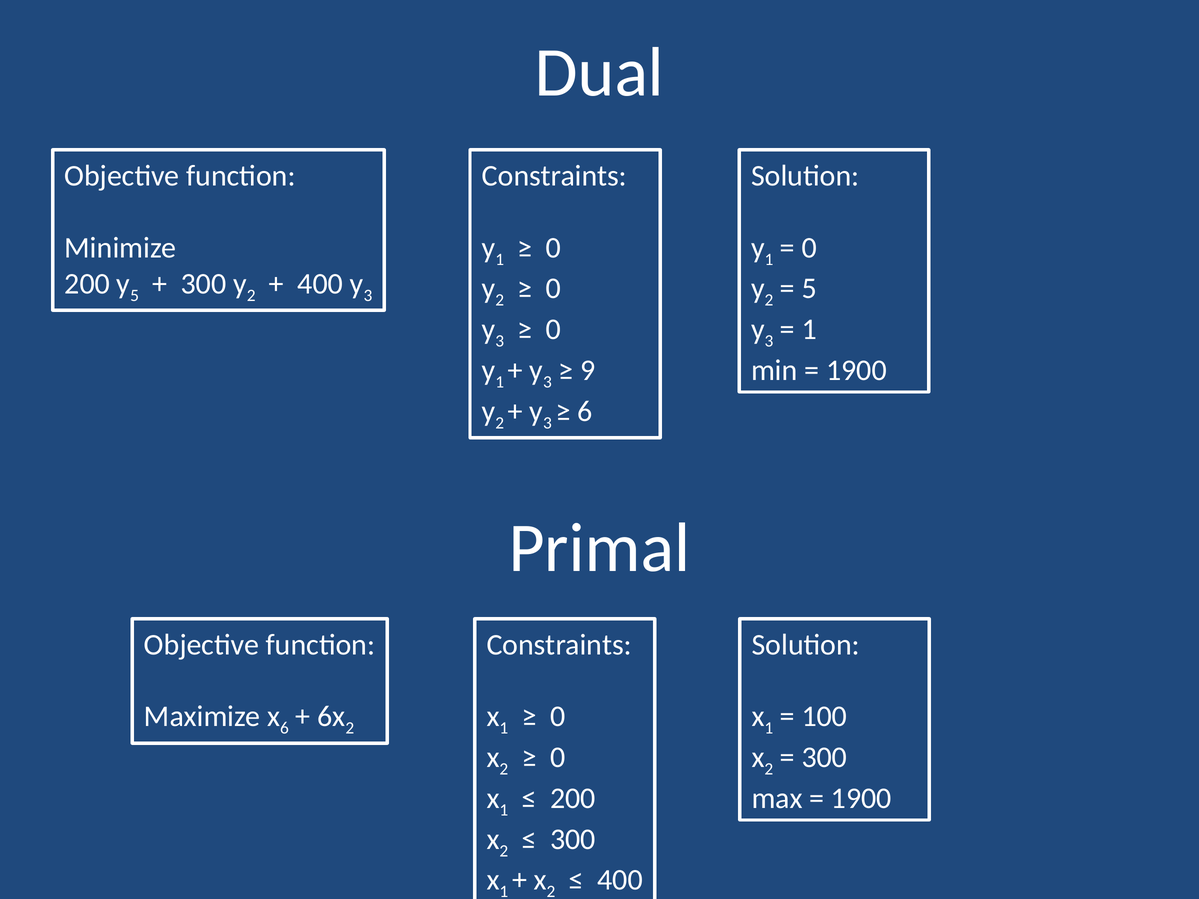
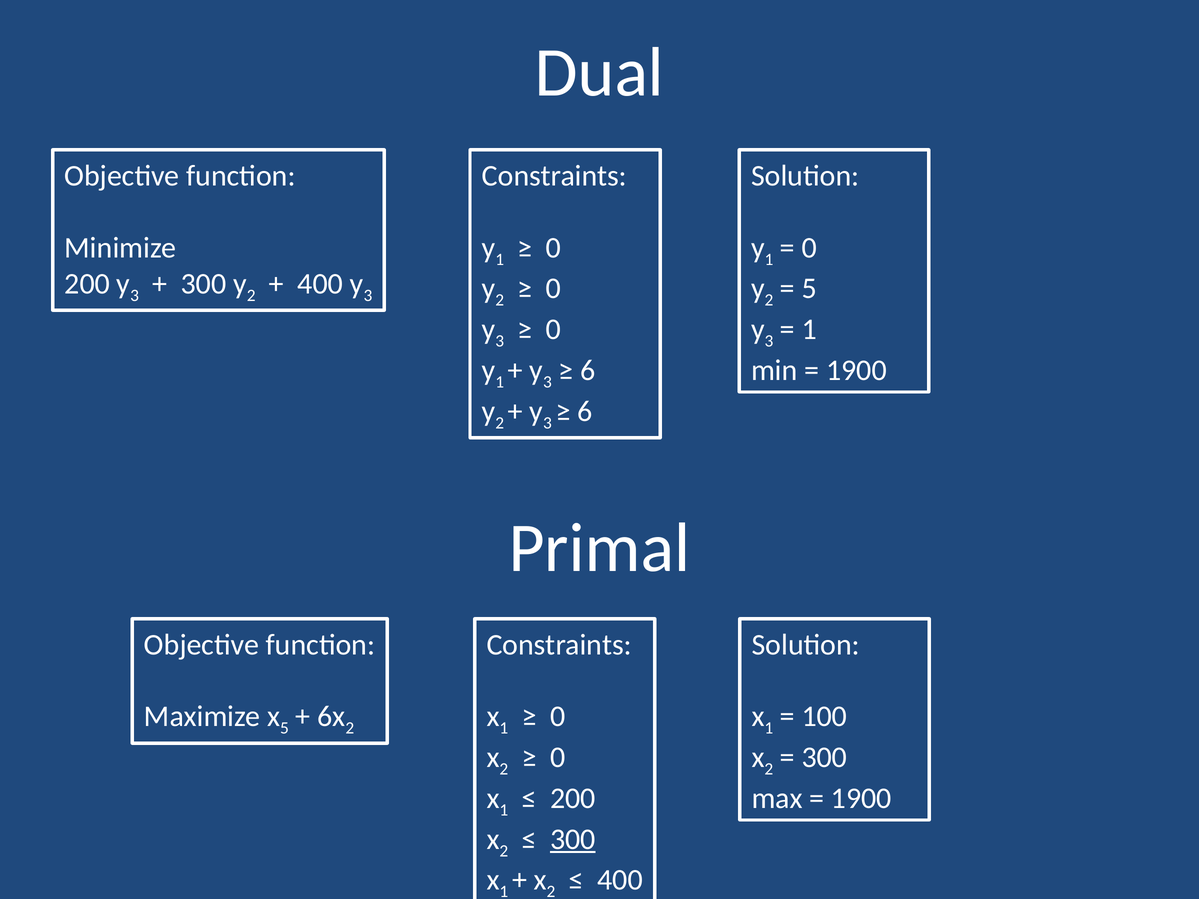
5: 5 -> 3 (135, 295)
9: 9 -> 6 (588, 370)
6: 6 -> 5 (284, 728)
300 underline: none -> present (573, 839)
